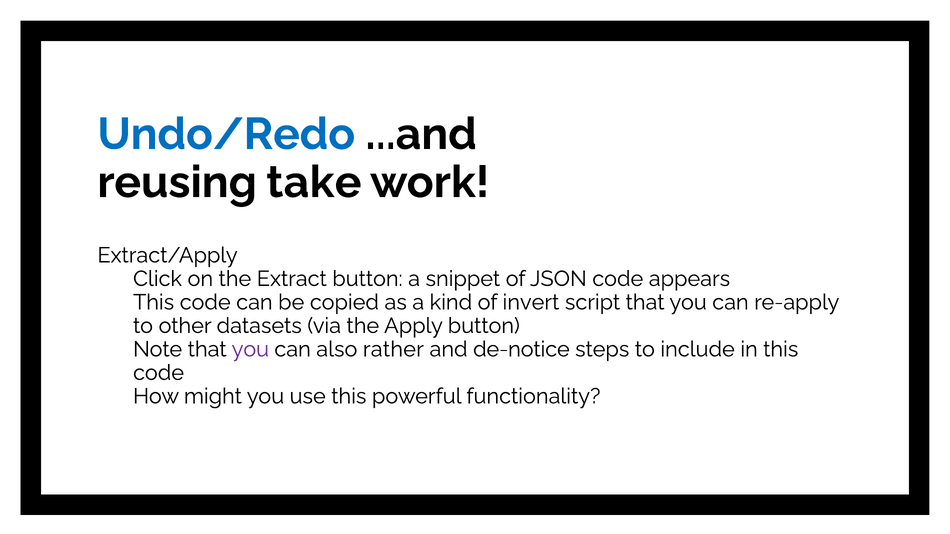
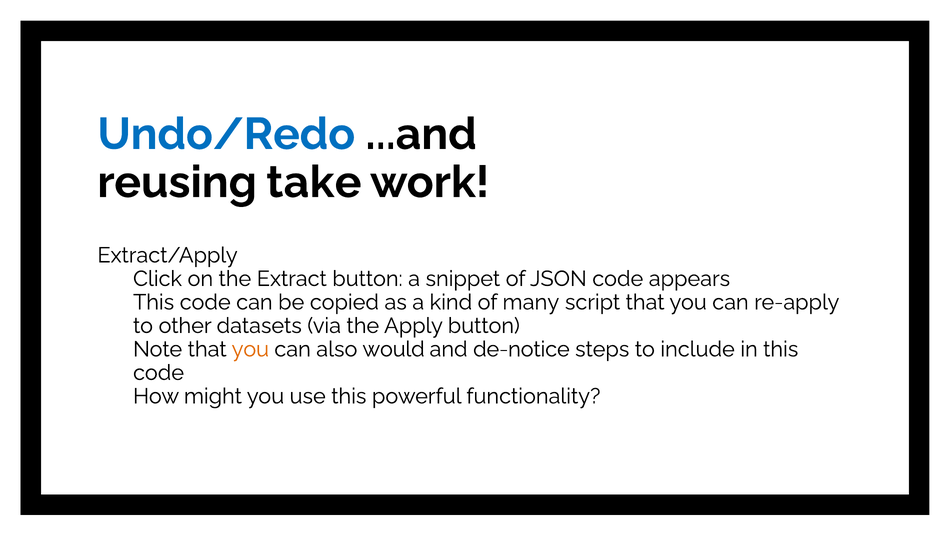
invert: invert -> many (531, 302)
you colour: purple -> orange (250, 349)
rather: rather -> would (394, 349)
